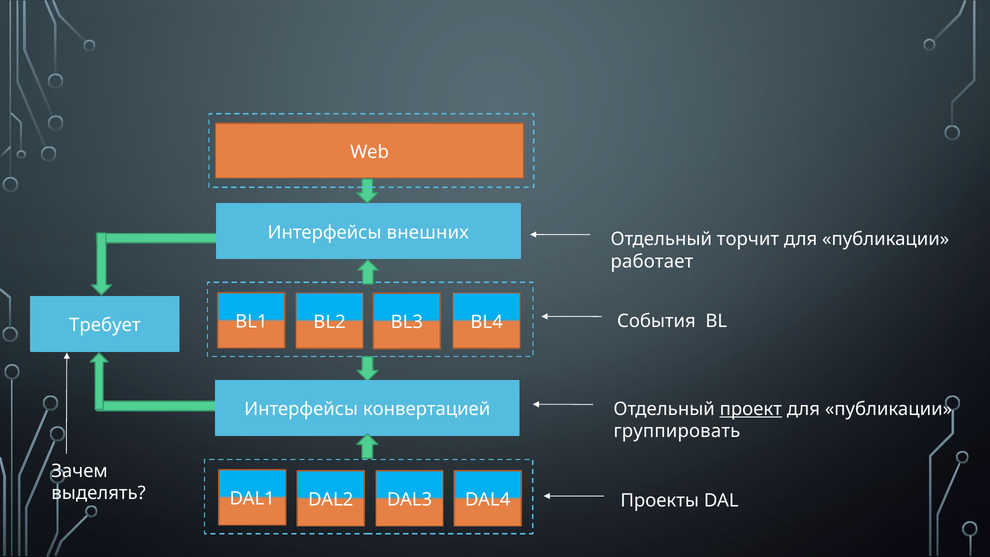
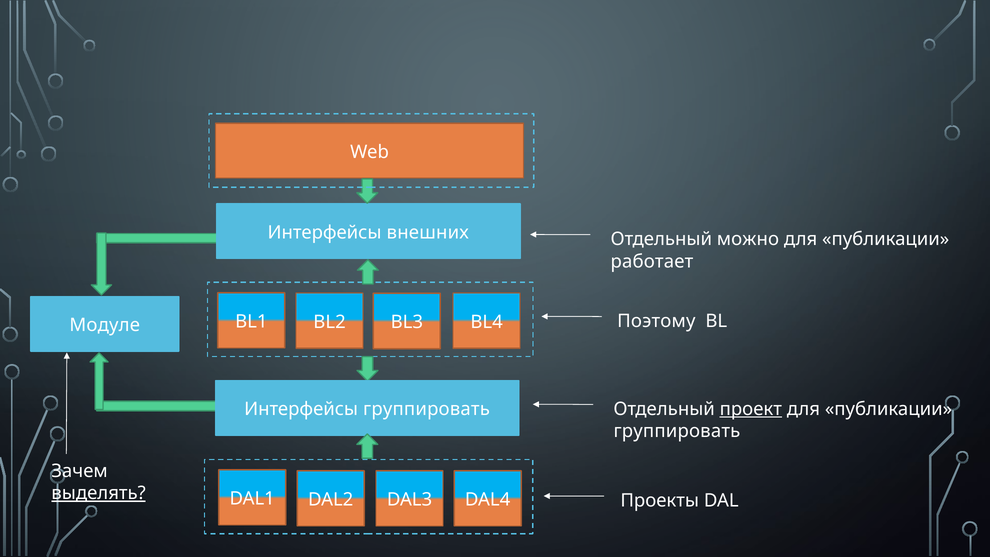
торчит: торчит -> можно (748, 239)
События: События -> Поэтому (656, 321)
Требует: Требует -> Модуле (105, 325)
Интерфейсы конвертацией: конвертацией -> группировать (427, 409)
выделять underline: none -> present (99, 493)
